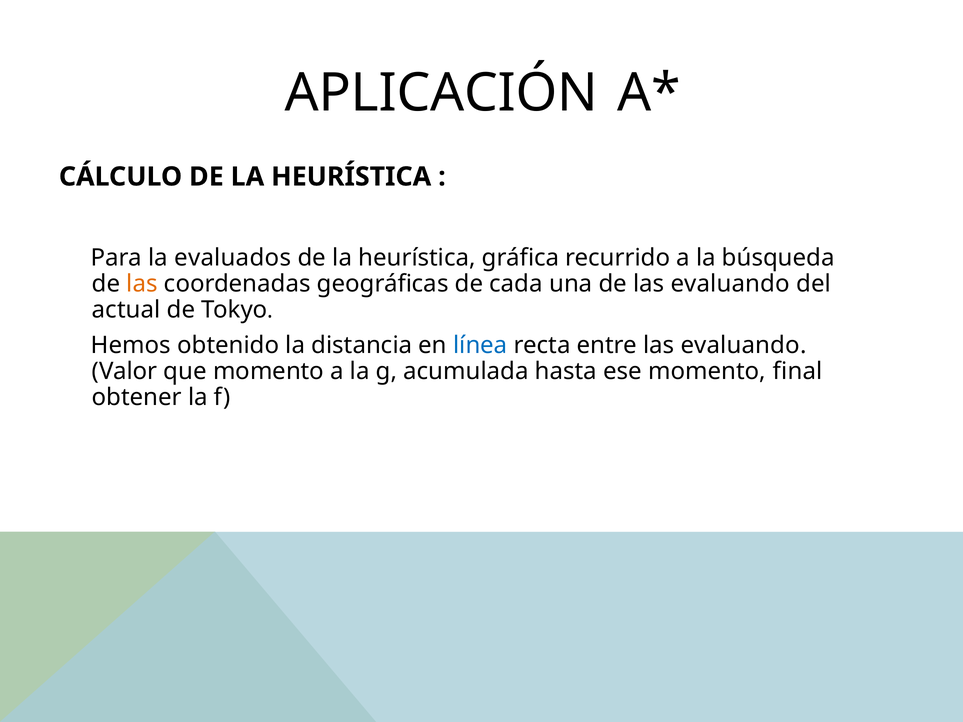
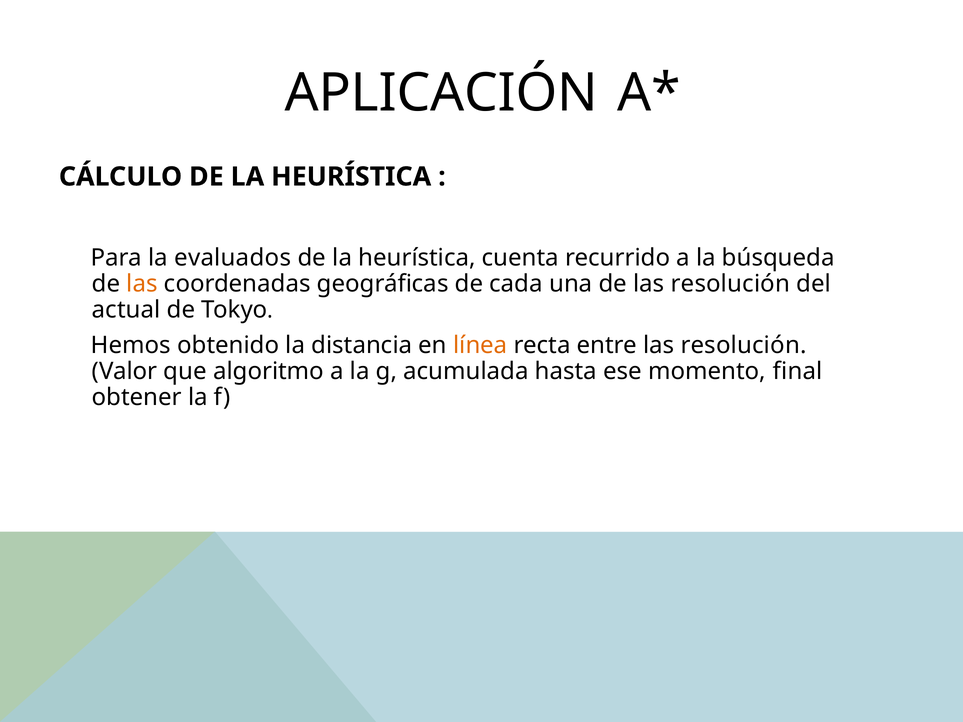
gráfica: gráfica -> cuenta (520, 258)
de las evaluando: evaluando -> resolución (730, 284)
línea colour: blue -> orange (480, 346)
entre las evaluando: evaluando -> resolución (744, 346)
que momento: momento -> algoritmo (269, 372)
